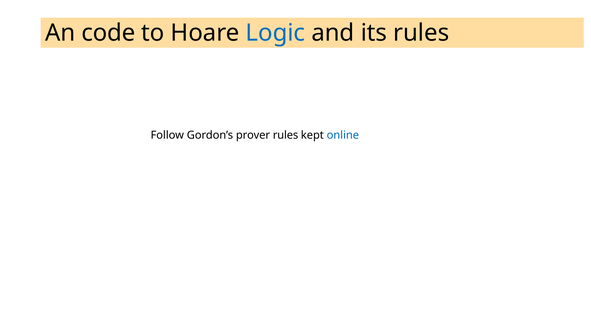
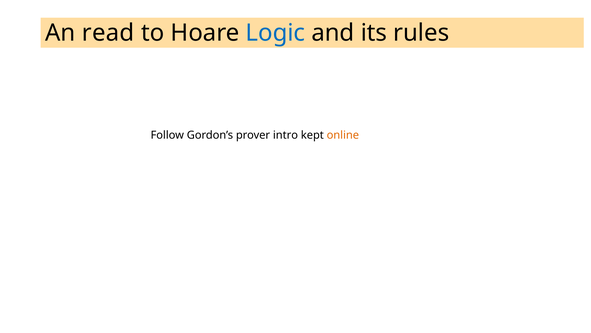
code: code -> read (108, 33)
prover rules: rules -> intro (285, 135)
online colour: blue -> orange (343, 135)
